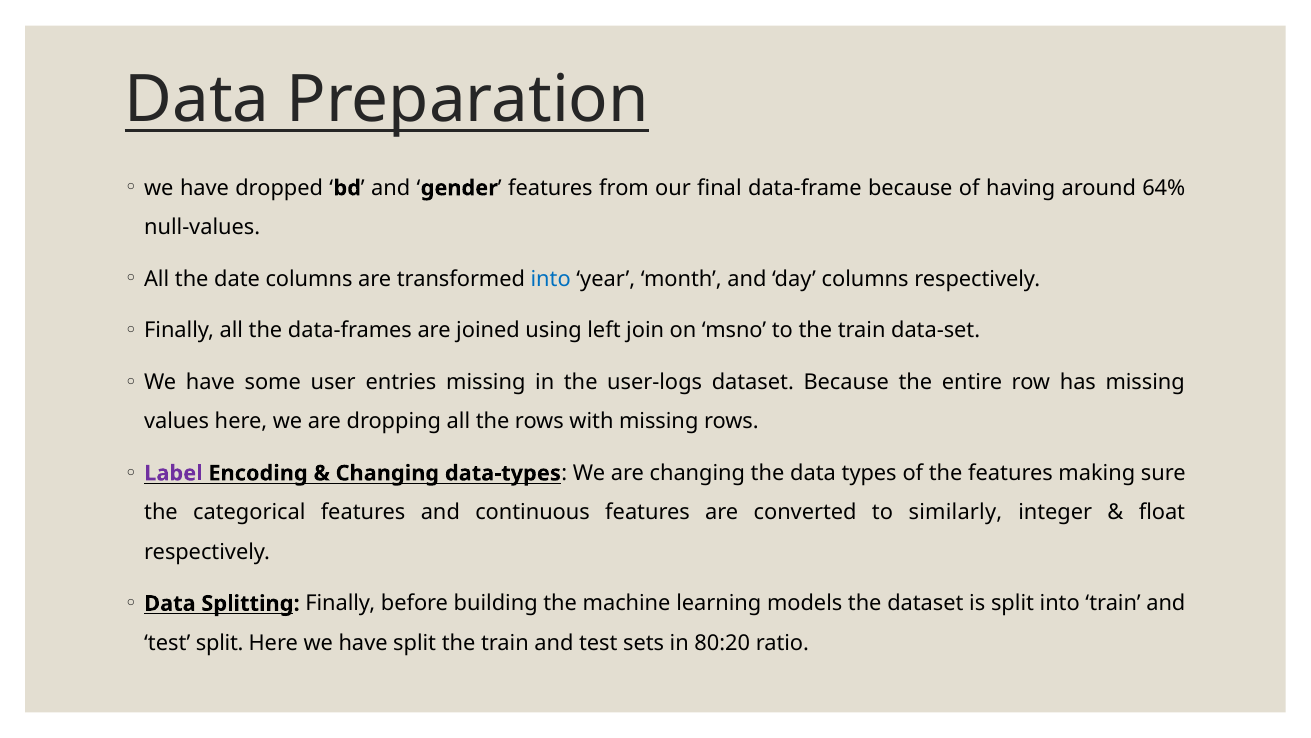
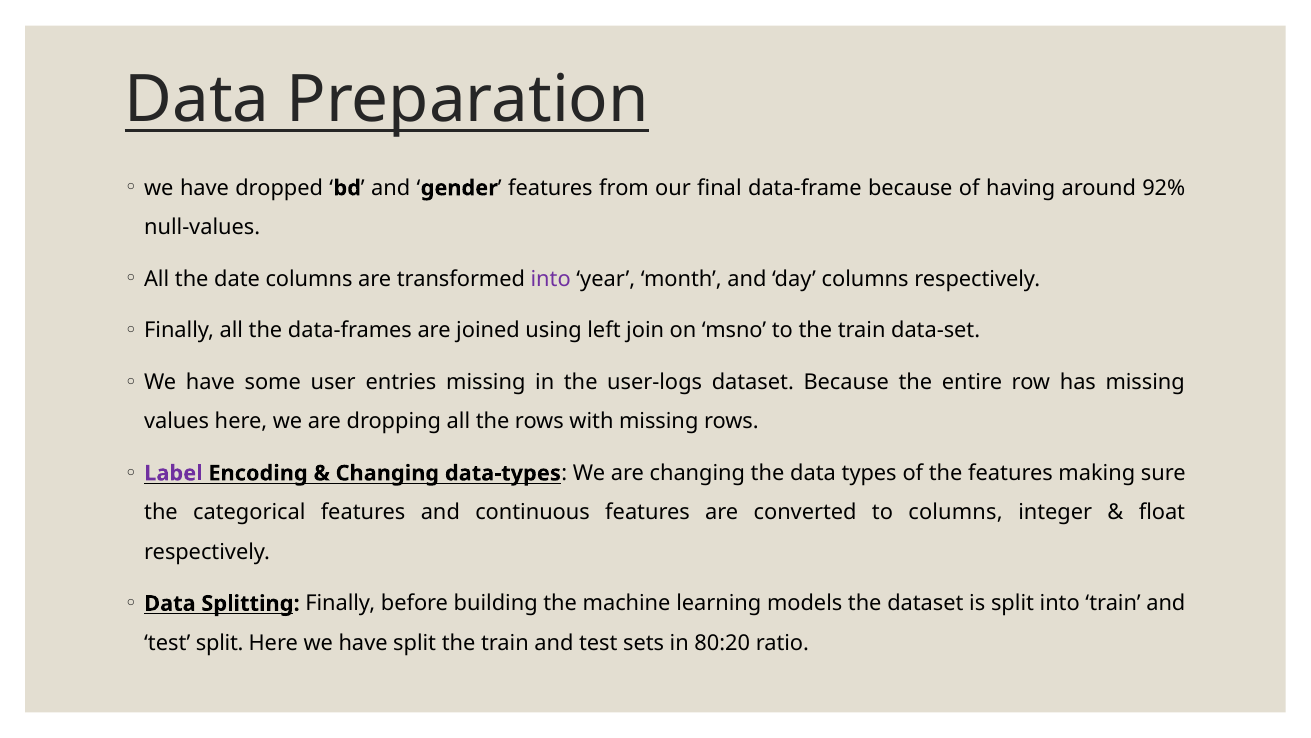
64%: 64% -> 92% (1164, 188)
into colour: blue -> purple (551, 279)
to similarly: similarly -> columns (955, 512)
